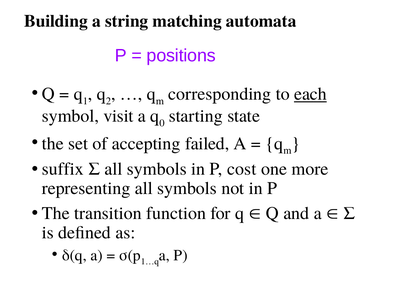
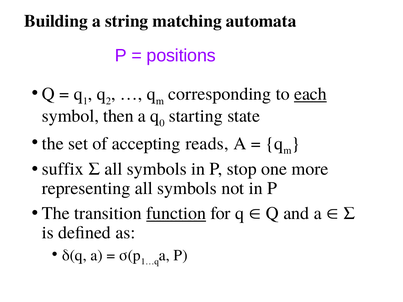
visit: visit -> then (118, 116)
failed: failed -> reads (207, 144)
cost: cost -> stop (242, 169)
function underline: none -> present (176, 214)
